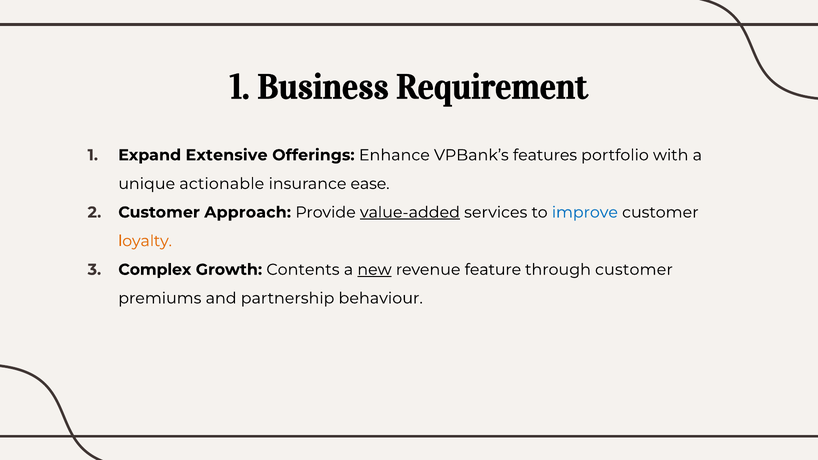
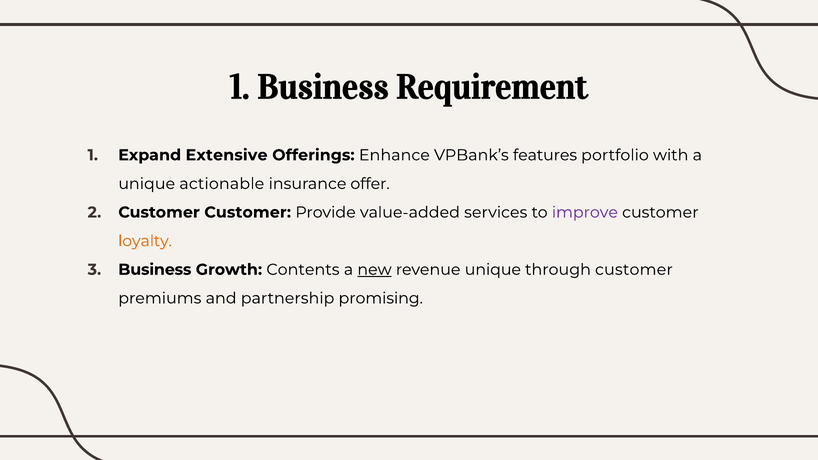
ease: ease -> offer (370, 184)
Customer Approach: Approach -> Customer (248, 212)
value-added underline: present -> none (410, 212)
improve colour: blue -> purple (585, 212)
Complex: Complex -> Business (155, 270)
revenue feature: feature -> unique (493, 270)
behaviour: behaviour -> promising (381, 298)
